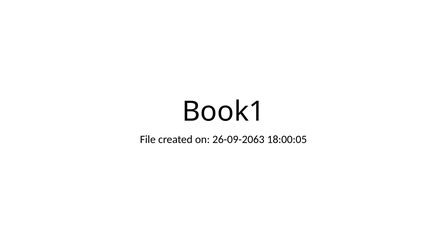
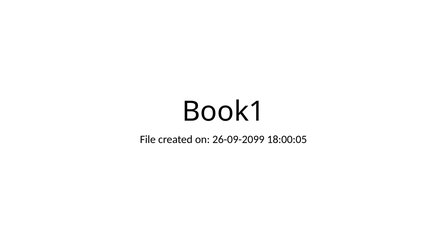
26-09-2063: 26-09-2063 -> 26-09-2099 (238, 140)
